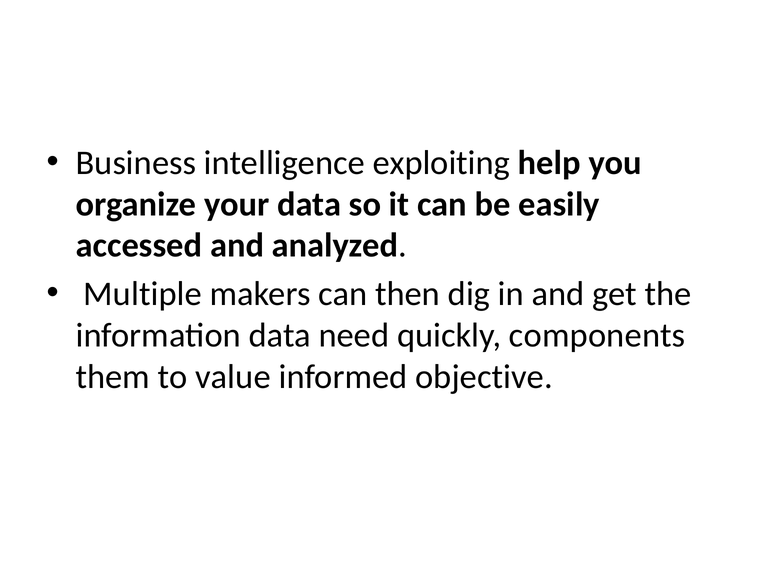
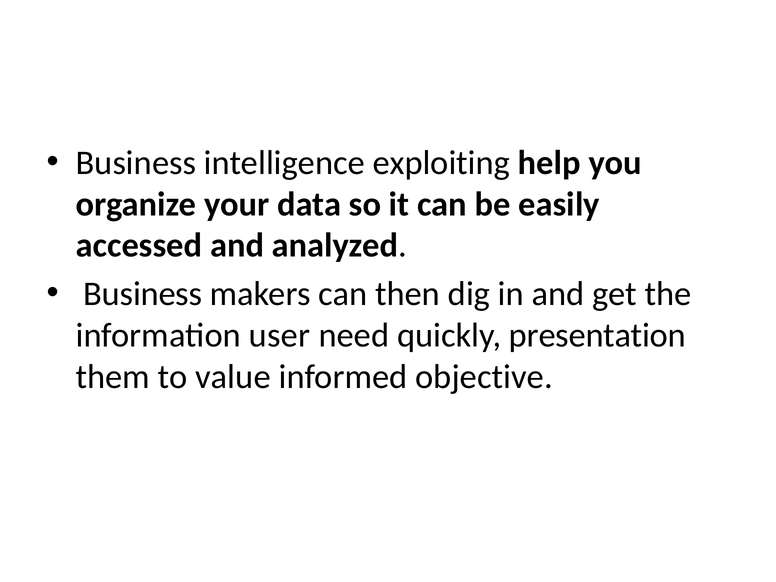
Multiple: Multiple -> Business (143, 294)
information data: data -> user (280, 335)
components: components -> presentation (597, 335)
